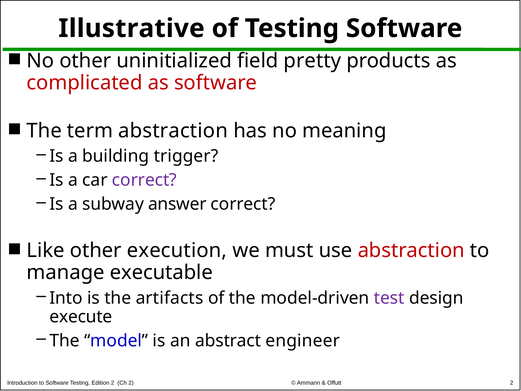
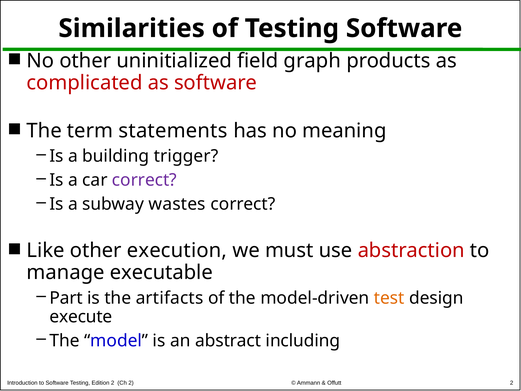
Illustrative: Illustrative -> Similarities (132, 28)
pretty: pretty -> graph (312, 61)
term abstraction: abstraction -> statements (173, 131)
answer: answer -> wastes (177, 204)
Into: Into -> Part (66, 298)
test colour: purple -> orange (389, 298)
engineer: engineer -> including (303, 341)
